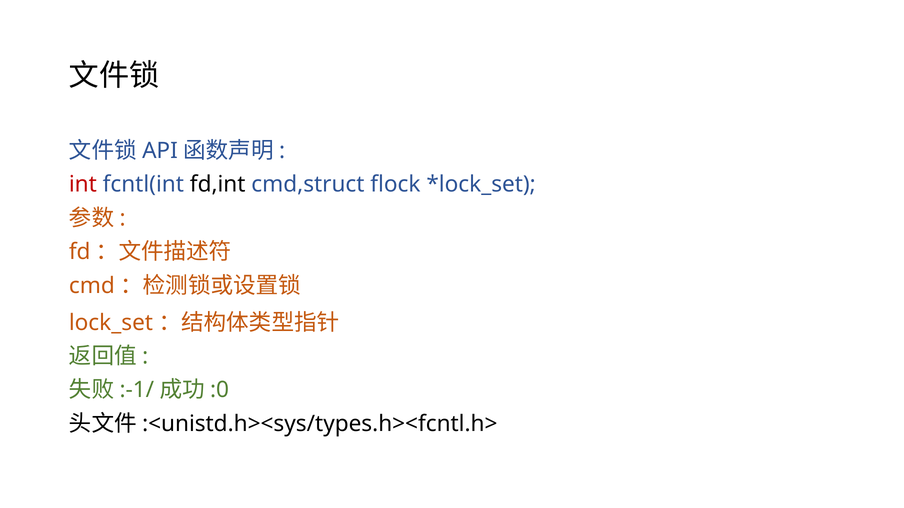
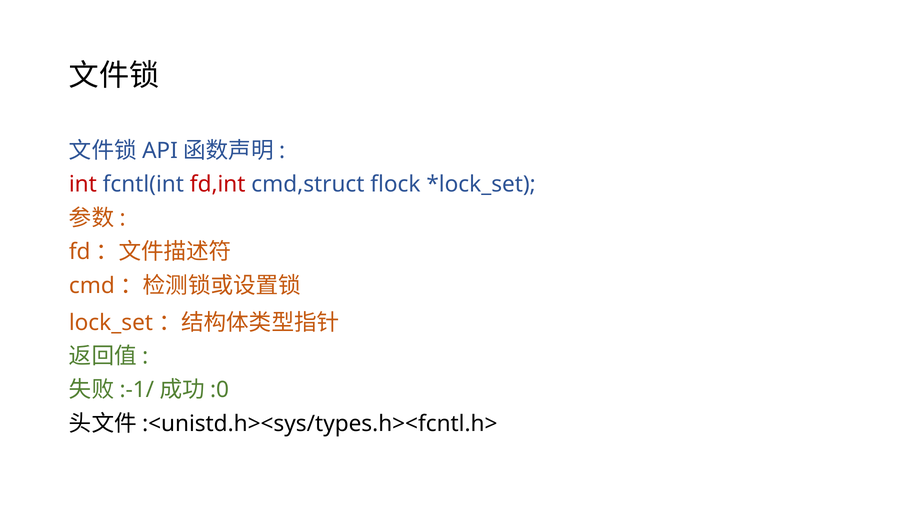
fd,int colour: black -> red (218, 185)
